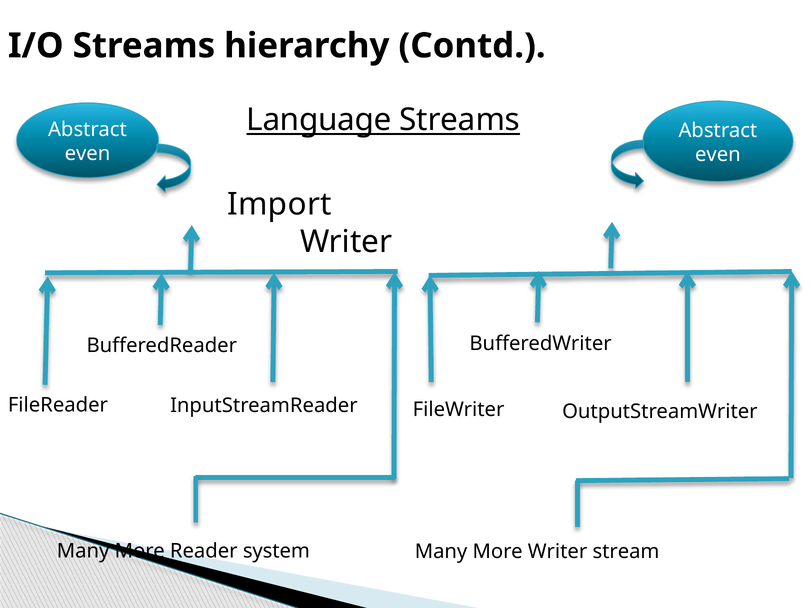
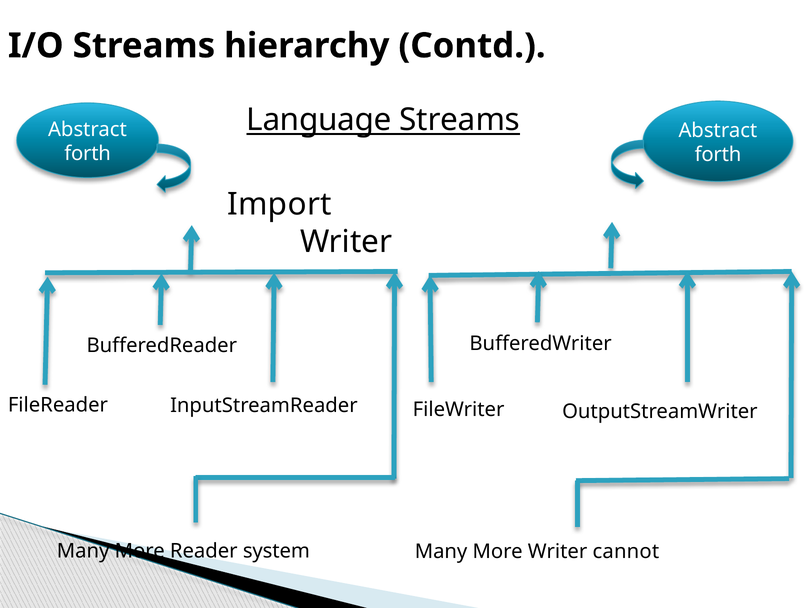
even: even -> forth (88, 154)
even: even -> forth (718, 155)
stream: stream -> cannot (626, 552)
